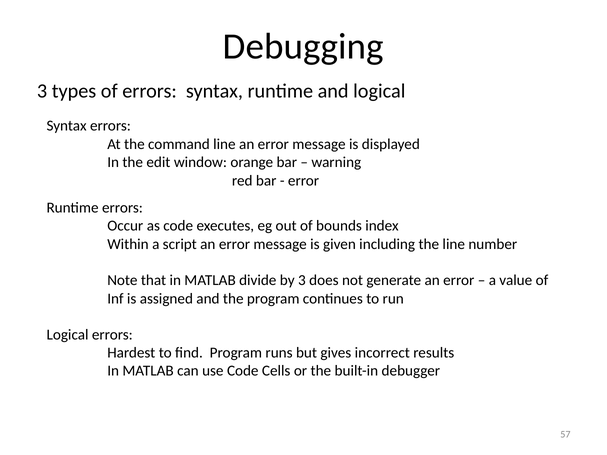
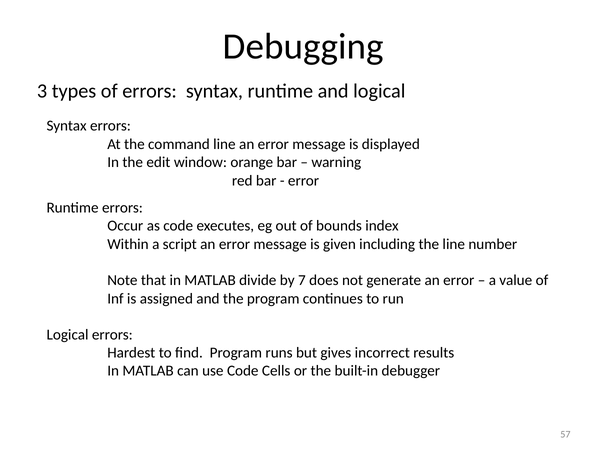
by 3: 3 -> 7 (302, 281)
